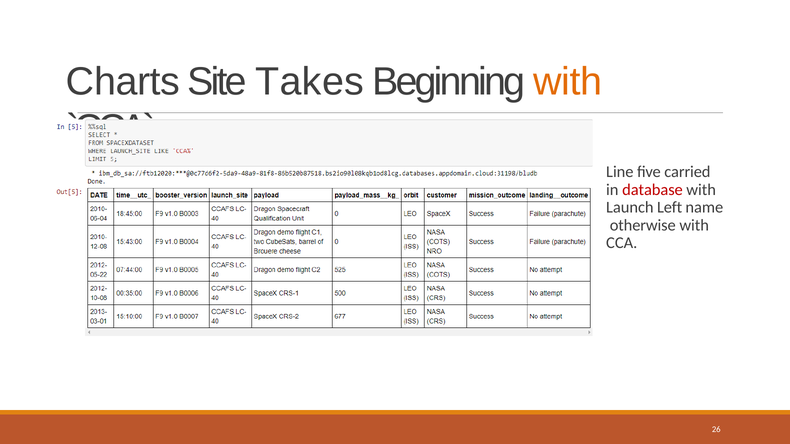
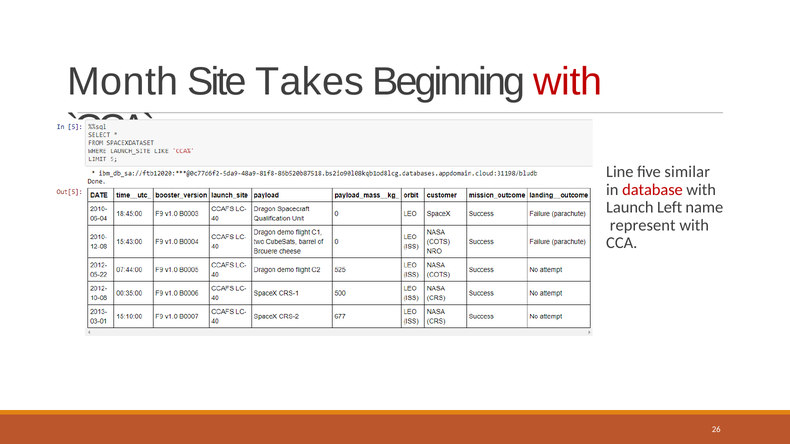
Charts: Charts -> Month (123, 82)
with colour: orange -> red (568, 82)
carried: carried -> similar (687, 172)
otherwise: otherwise -> represent (643, 225)
